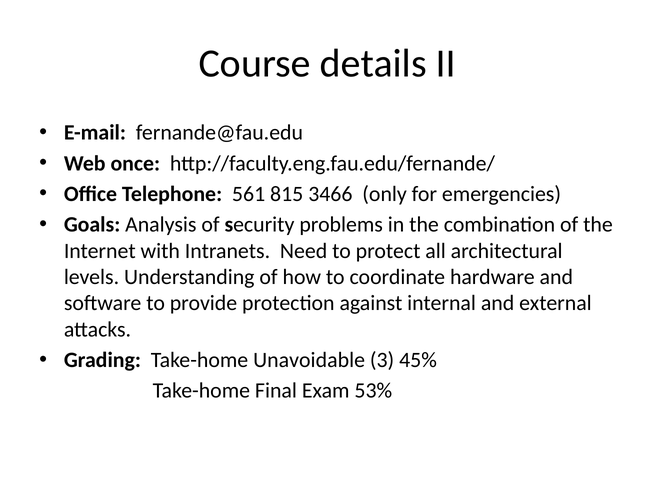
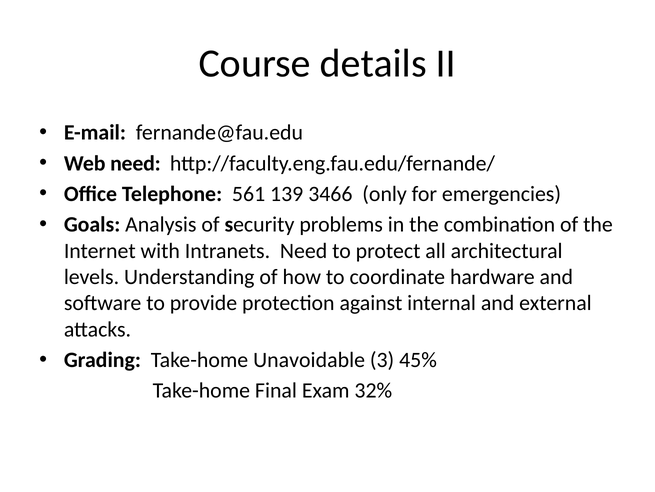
Web once: once -> need (135, 163)
815: 815 -> 139 (287, 194)
53%: 53% -> 32% (373, 390)
